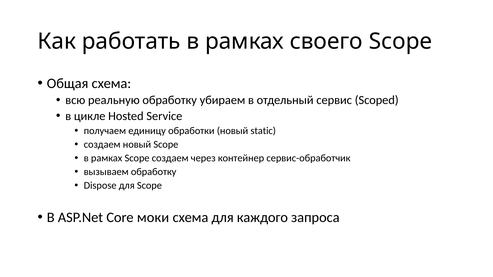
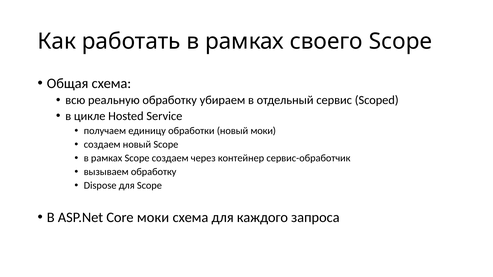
новый static: static -> моки (263, 131)
